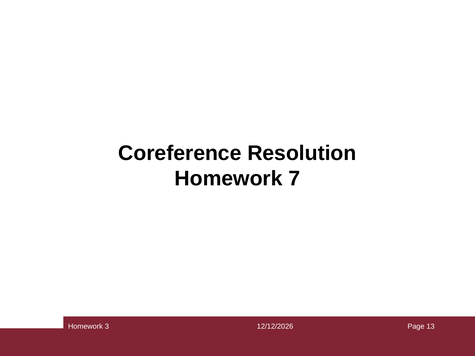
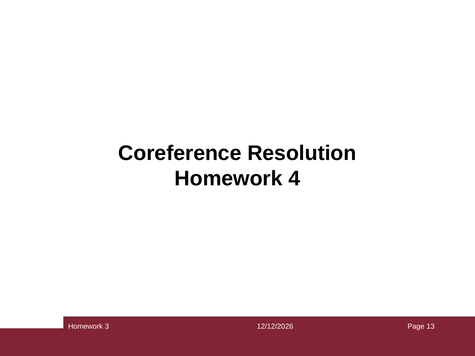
7: 7 -> 4 (294, 179)
